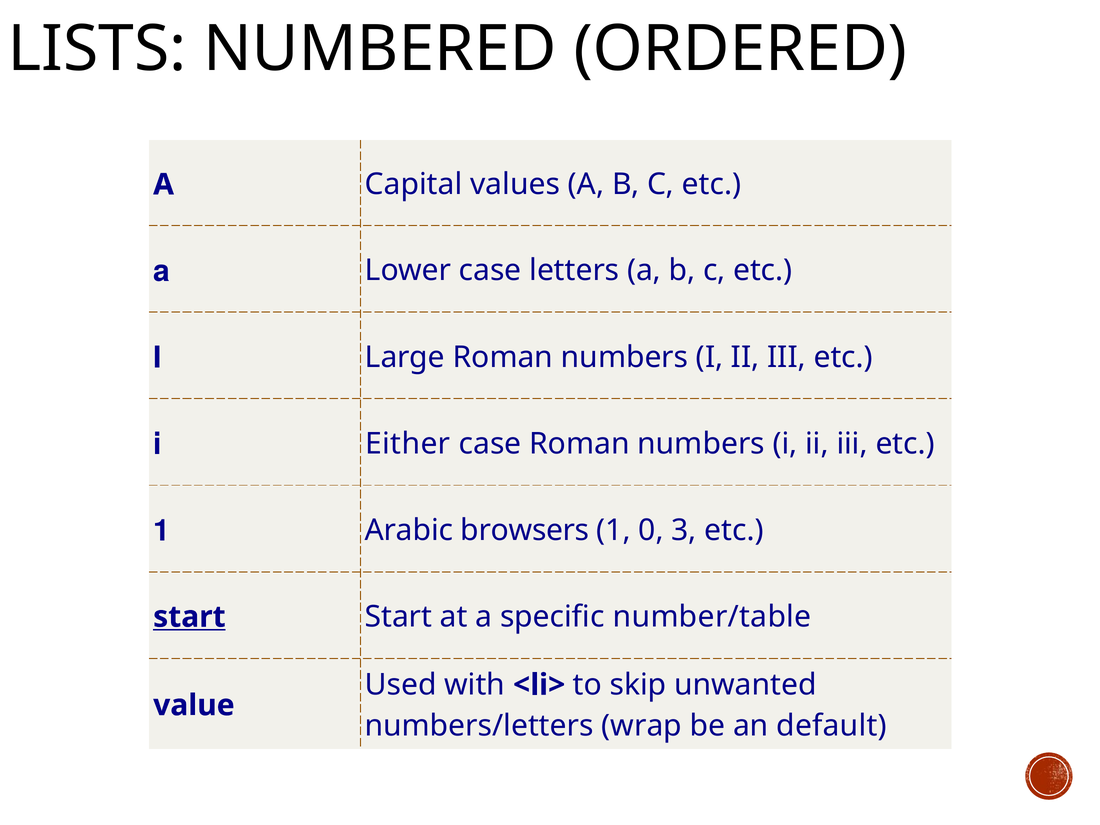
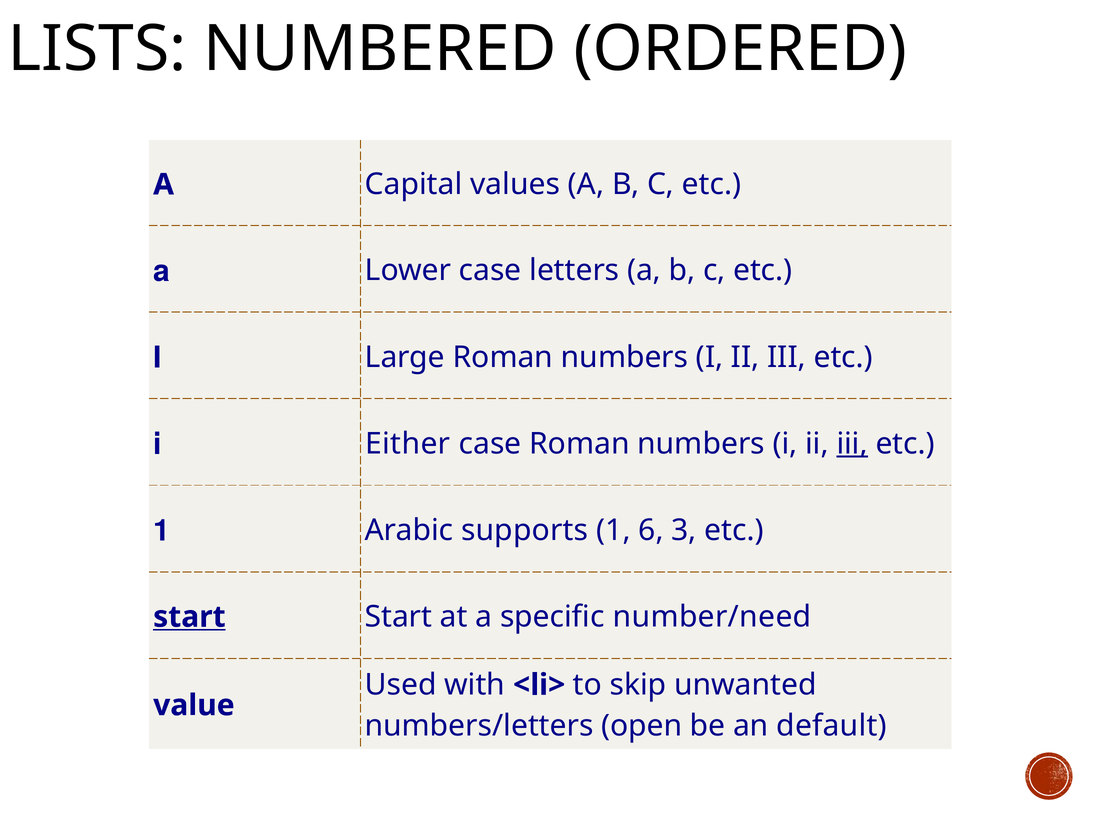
iii underline: none -> present (852, 444)
browsers: browsers -> supports (525, 530)
0: 0 -> 6 (651, 530)
number/table: number/table -> number/need (712, 617)
wrap: wrap -> open (642, 726)
